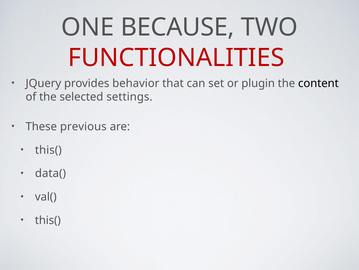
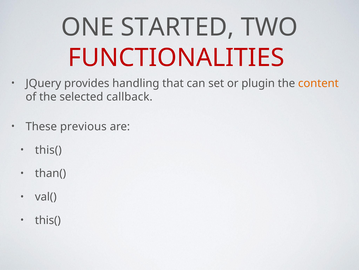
BECAUSE: BECAUSE -> STARTED (177, 27)
behavior: behavior -> handling (136, 83)
content colour: black -> orange (318, 83)
settings: settings -> callback (129, 97)
data(: data( -> than( (51, 173)
